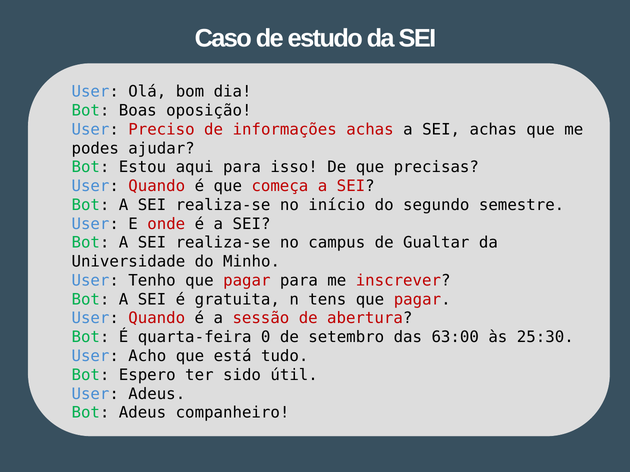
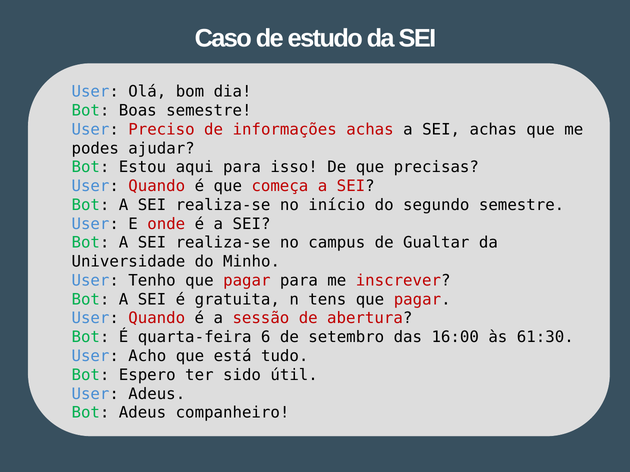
Boas oposição: oposição -> semestre (209, 111)
0: 0 -> 6 (266, 338)
63:00: 63:00 -> 16:00 (455, 338)
25:30: 25:30 -> 61:30 (545, 338)
